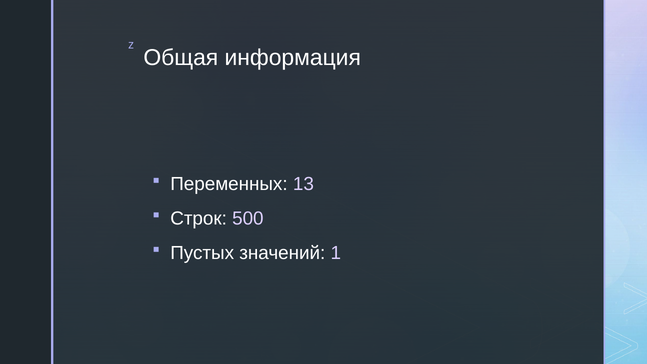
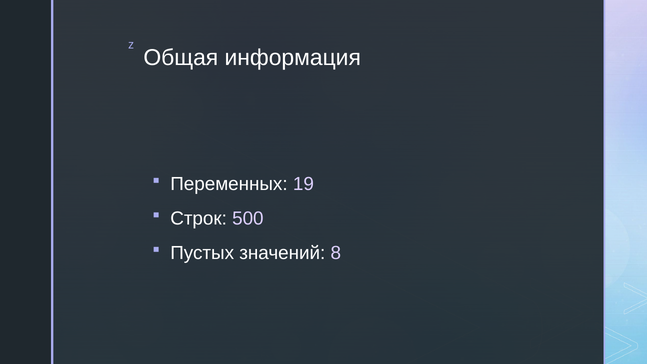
13: 13 -> 19 (303, 184)
1: 1 -> 8 (336, 253)
